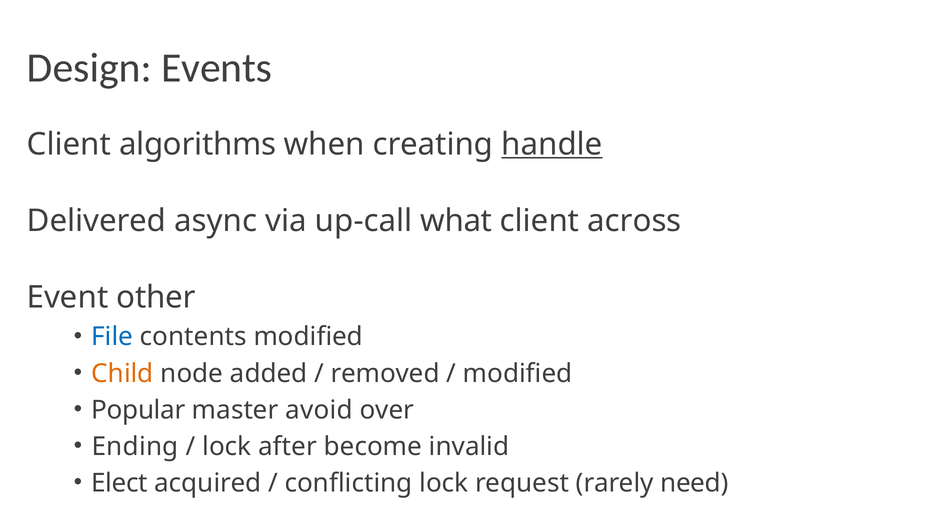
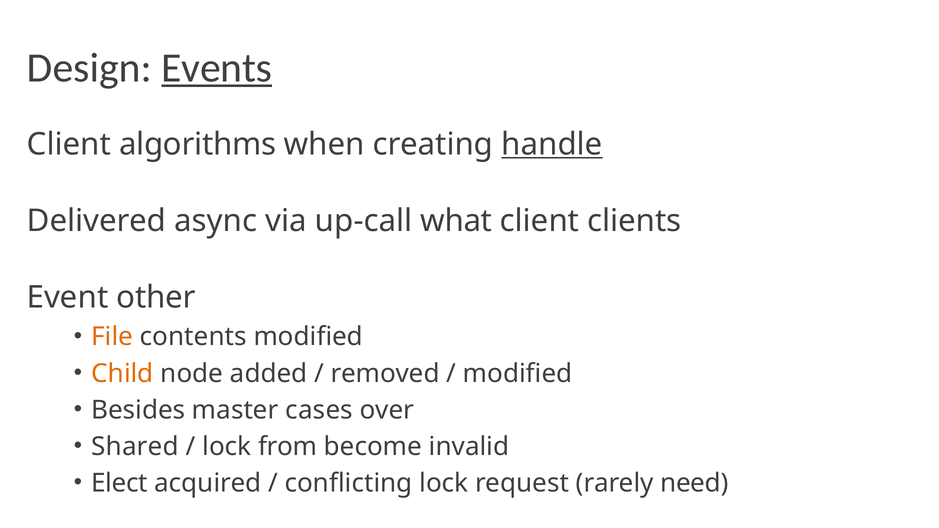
Events underline: none -> present (217, 68)
across: across -> clients (634, 221)
File colour: blue -> orange (112, 337)
Popular: Popular -> Besides (138, 410)
avoid: avoid -> cases (319, 410)
Ending: Ending -> Shared (135, 447)
after: after -> from (288, 447)
